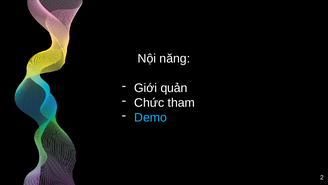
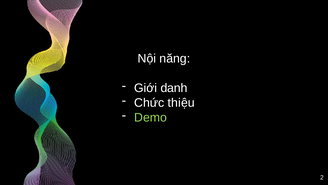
quản: quản -> danh (174, 88)
tham: tham -> thiệu (181, 103)
Demo colour: light blue -> light green (151, 117)
